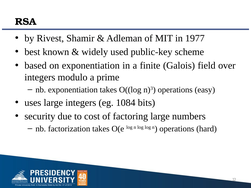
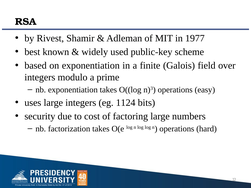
1084: 1084 -> 1124 (126, 103)
